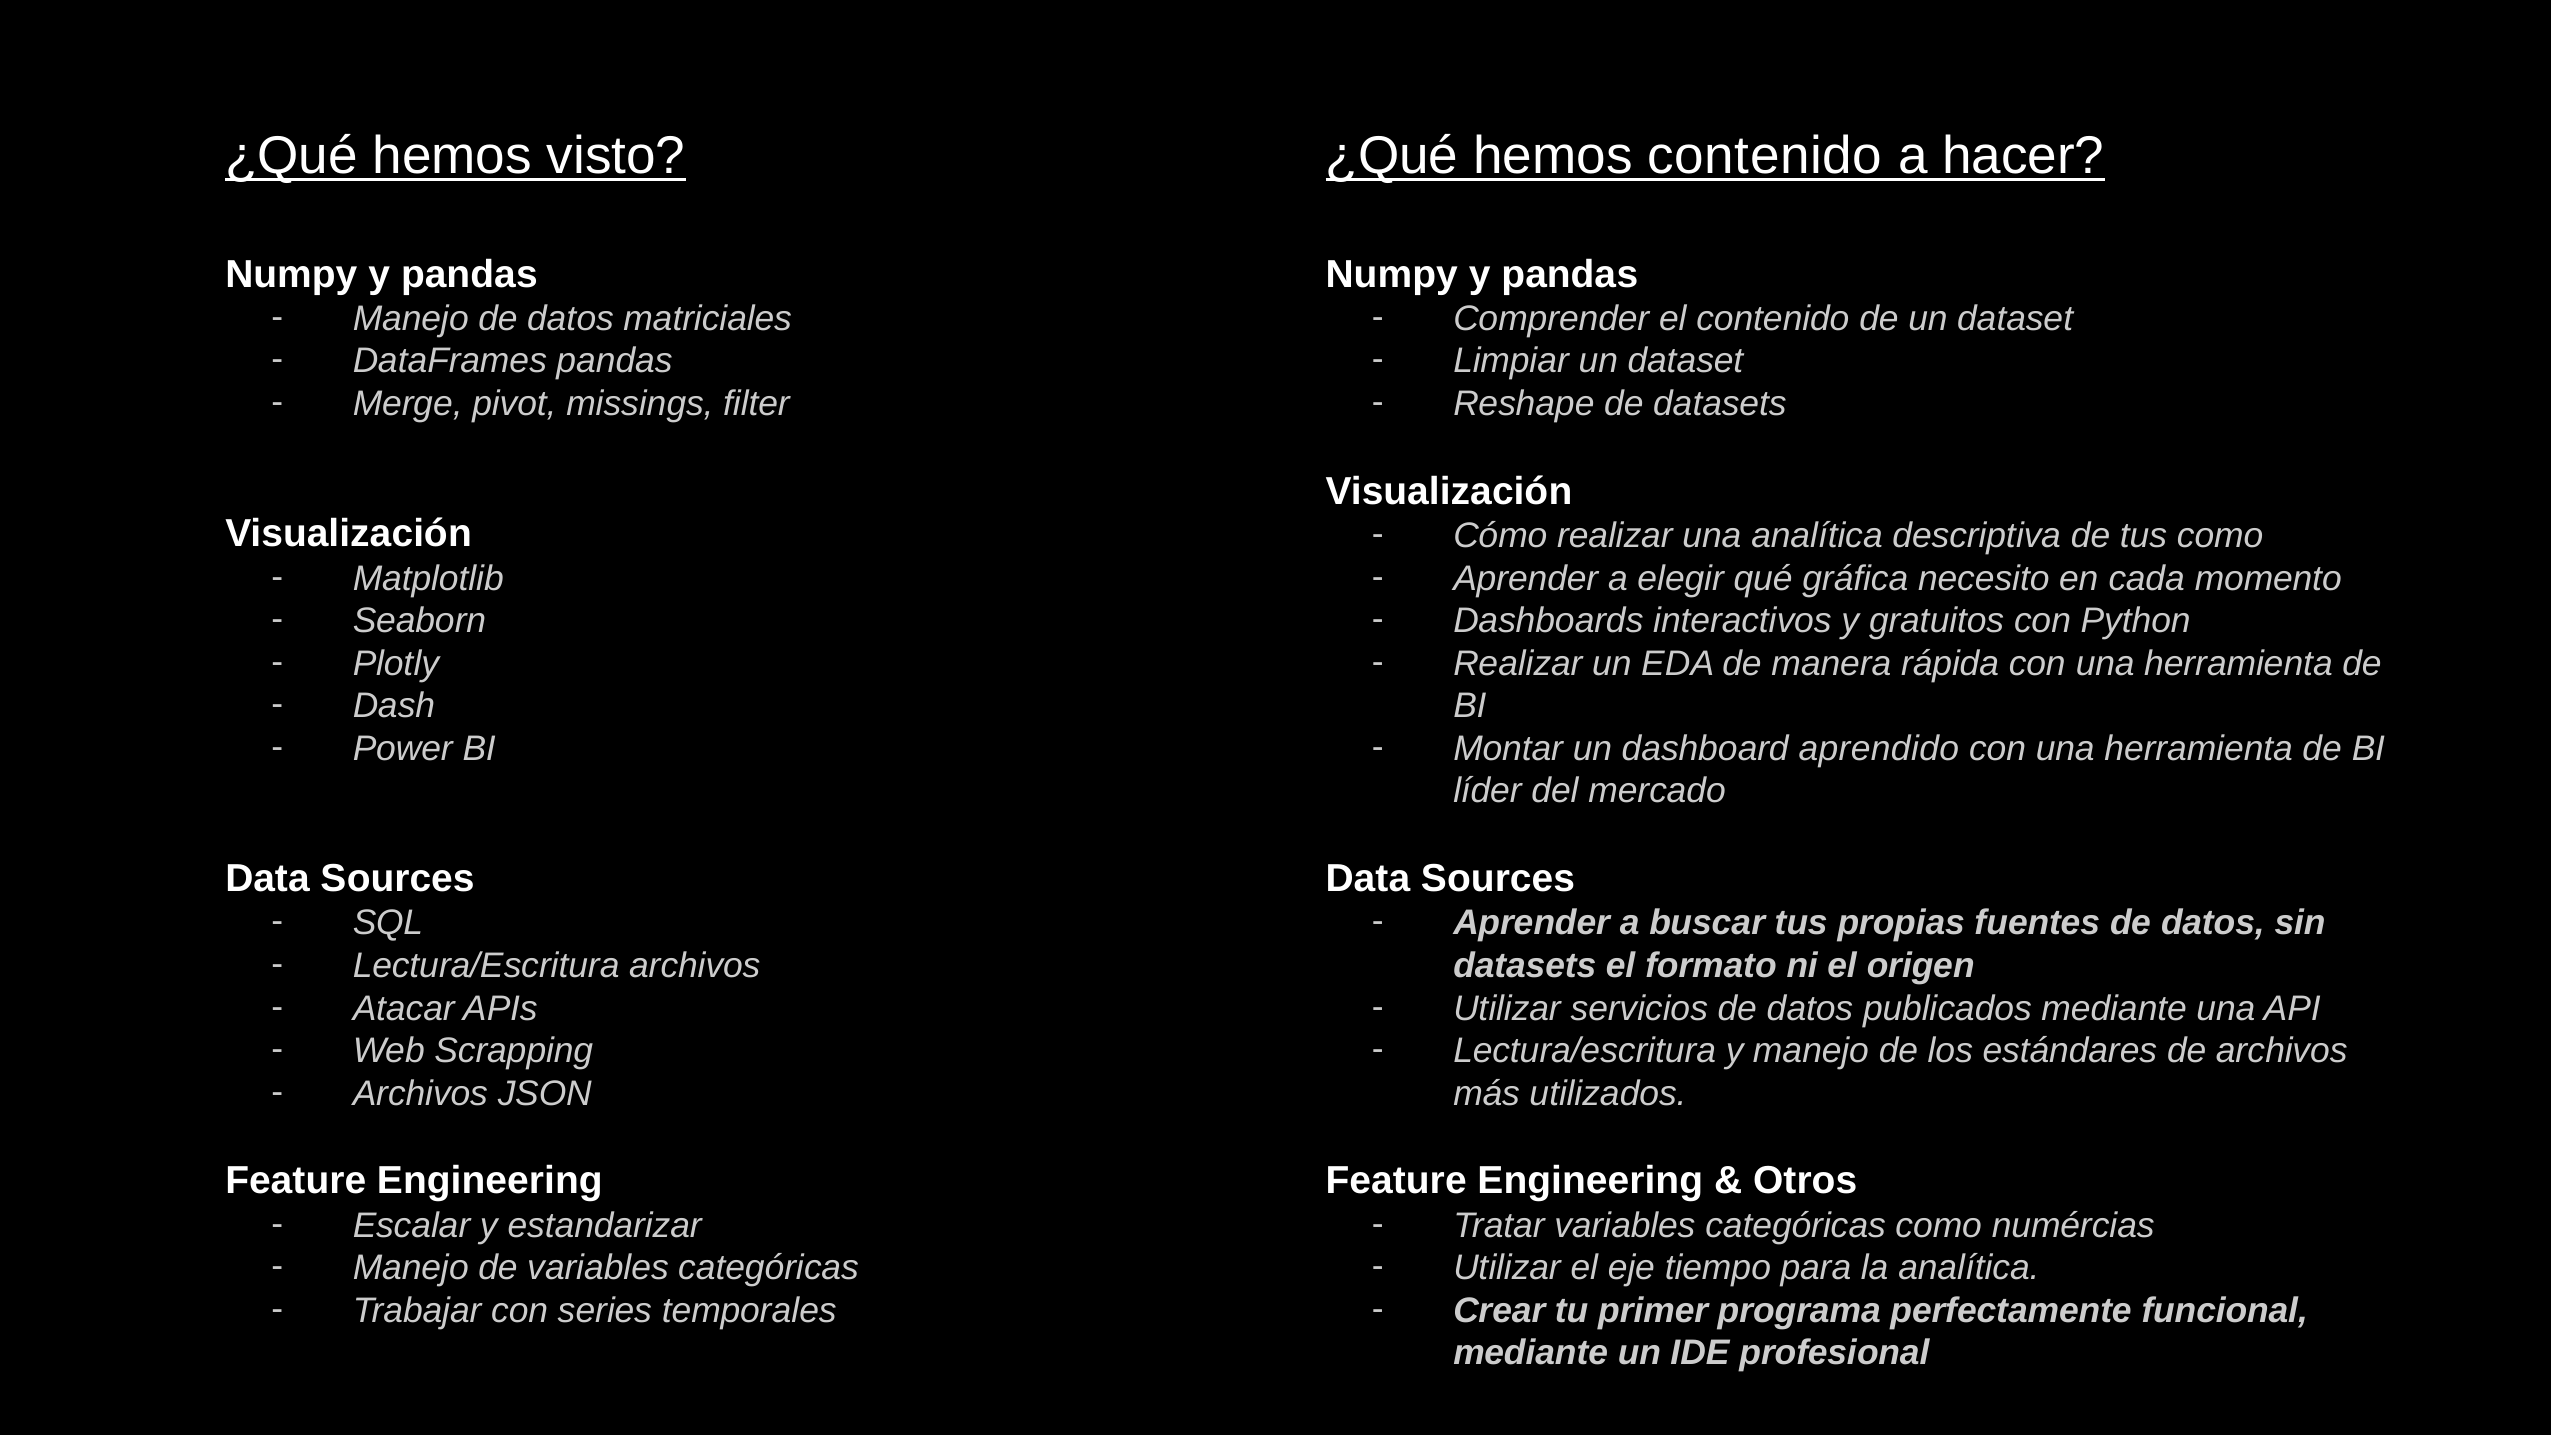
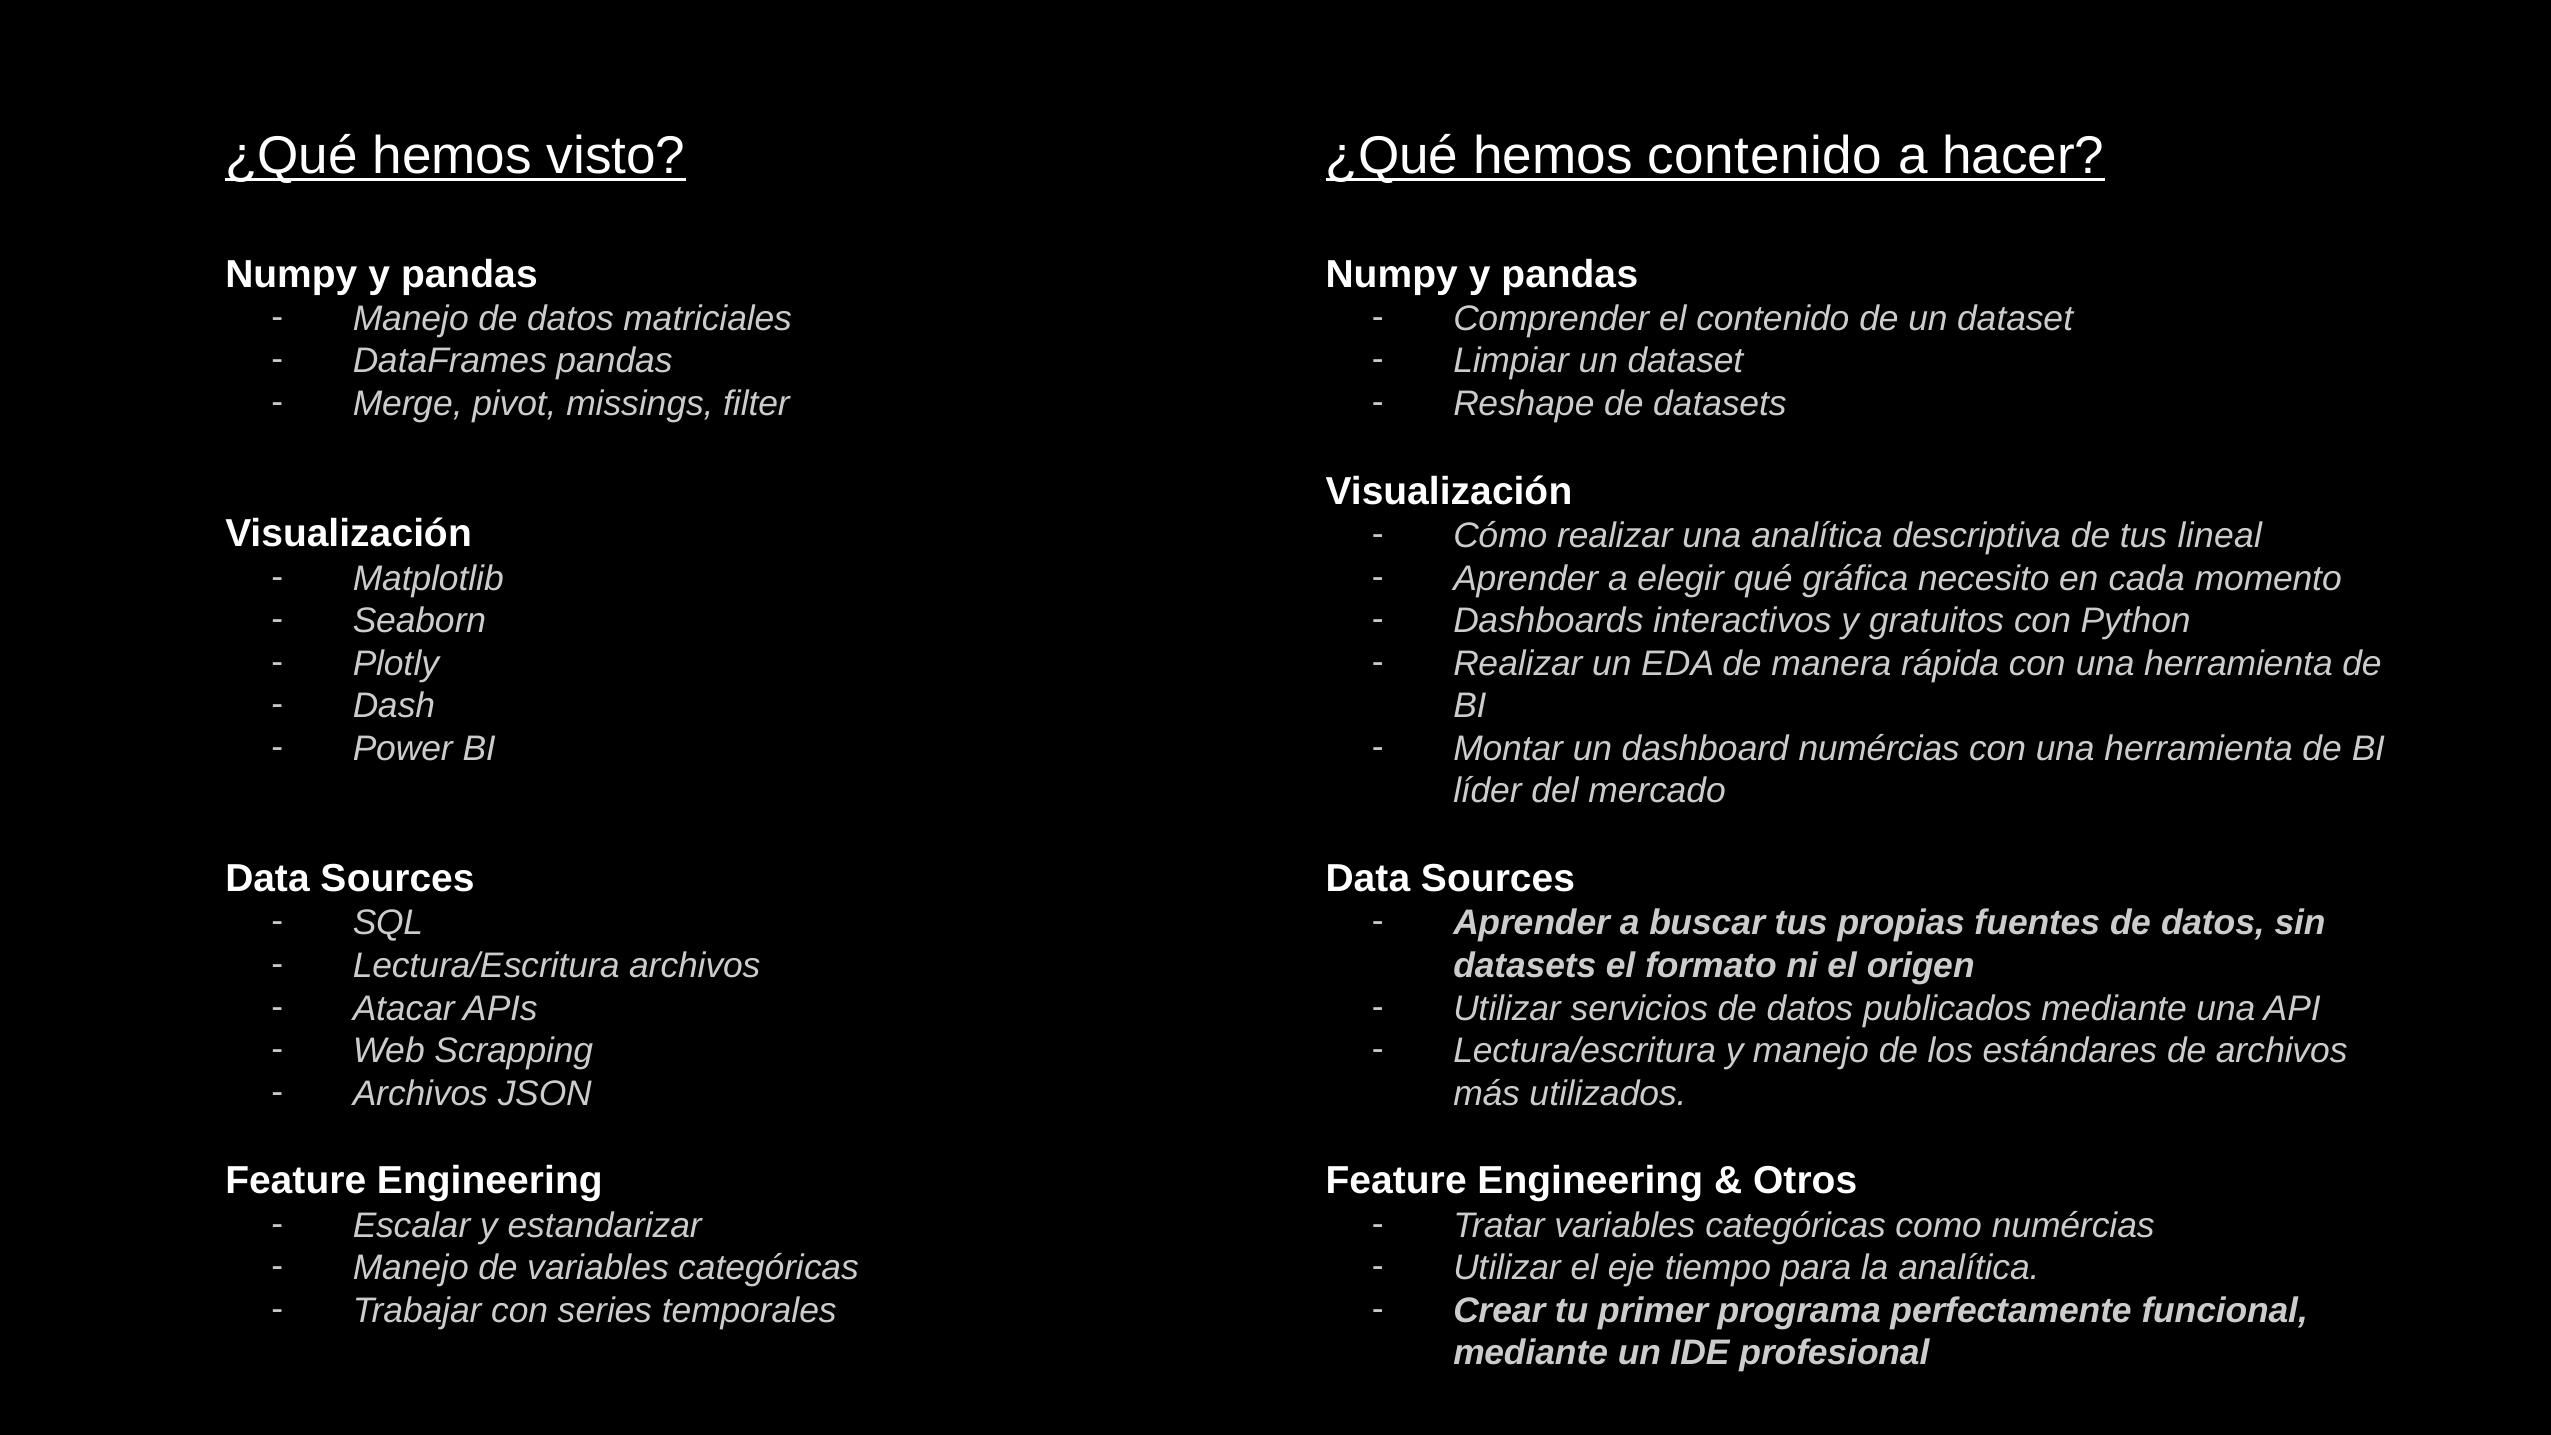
tus como: como -> lineal (2220, 536)
dashboard aprendido: aprendido -> numércias (1879, 749)
